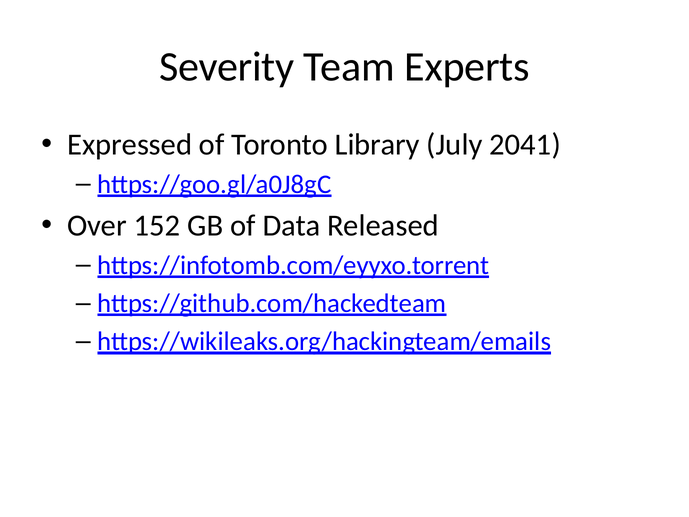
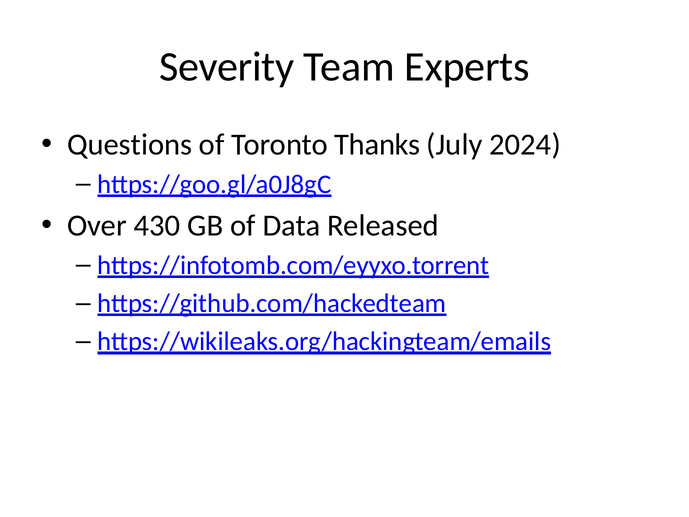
Expressed: Expressed -> Questions (130, 145)
Library: Library -> Thanks (377, 145)
2041: 2041 -> 2024 (525, 145)
152: 152 -> 430 (157, 226)
